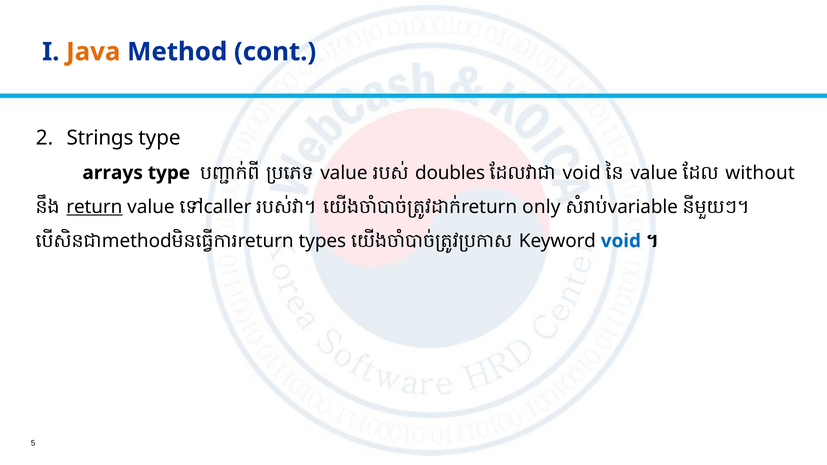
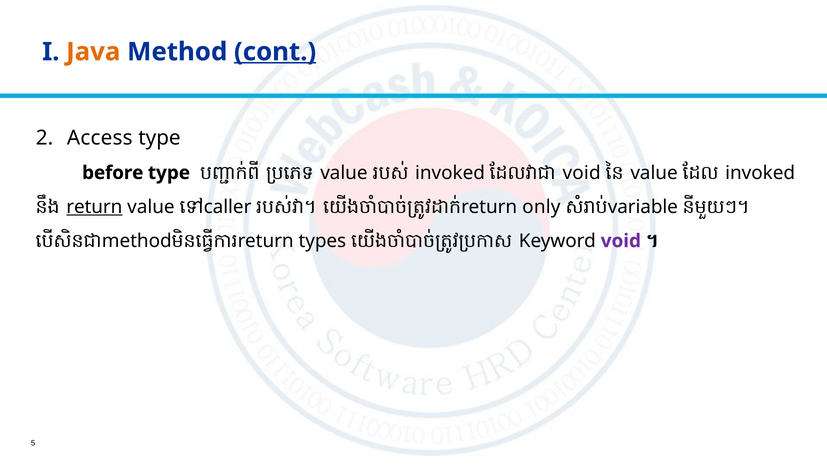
cont underline: none -> present (275, 52)
Strings: Strings -> Access (100, 138)
arrays: arrays -> before (113, 173)
doubles: doubles -> invoked (450, 173)
without: without -> invoked (760, 173)
void colour: blue -> purple (621, 241)
